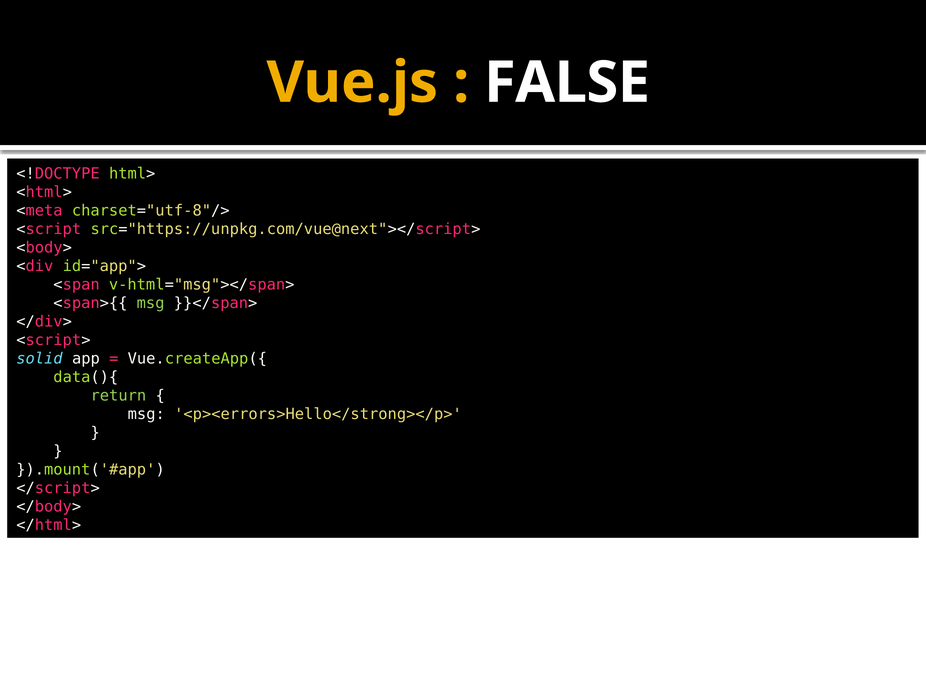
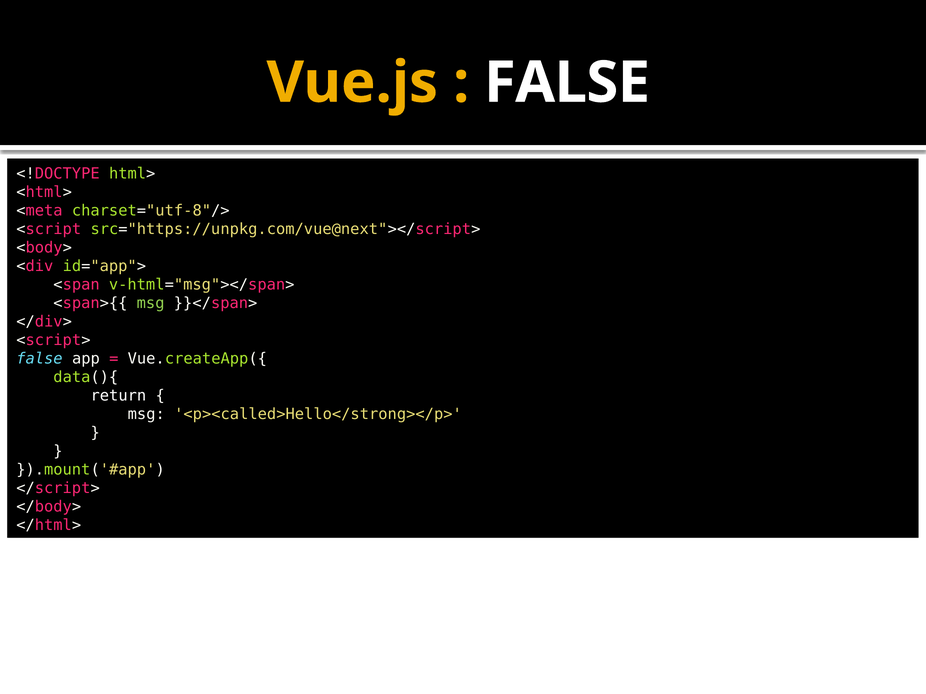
solid: solid -> false (39, 359)
return colour: light green -> white (118, 396)
<p><errors>Hello</strong></p>: <p><errors>Hello</strong></p> -> <p><called>Hello</strong></p> (318, 414)
